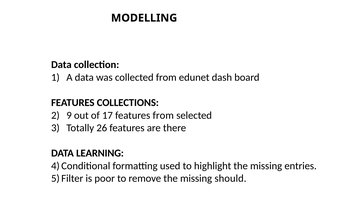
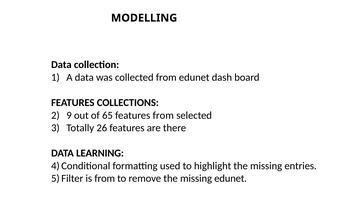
17: 17 -> 65 (107, 115)
is poor: poor -> from (105, 179)
missing should: should -> edunet (231, 179)
